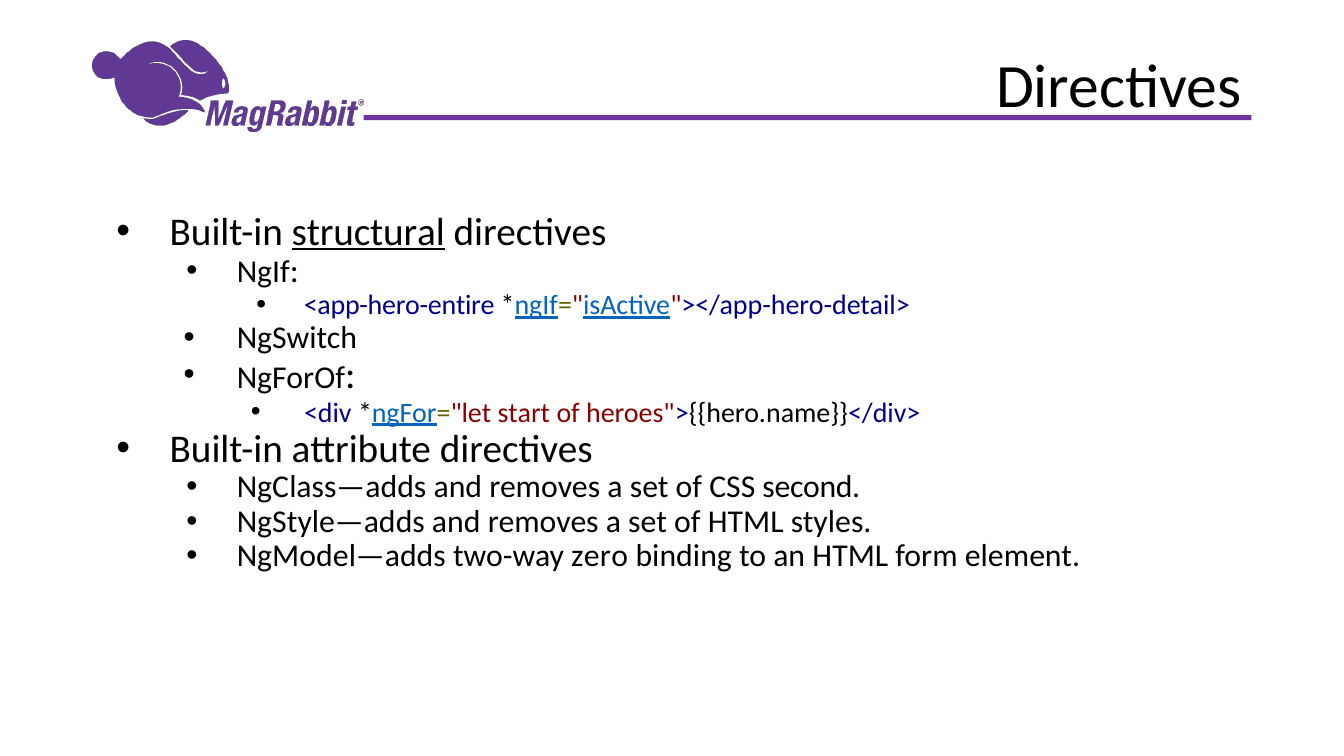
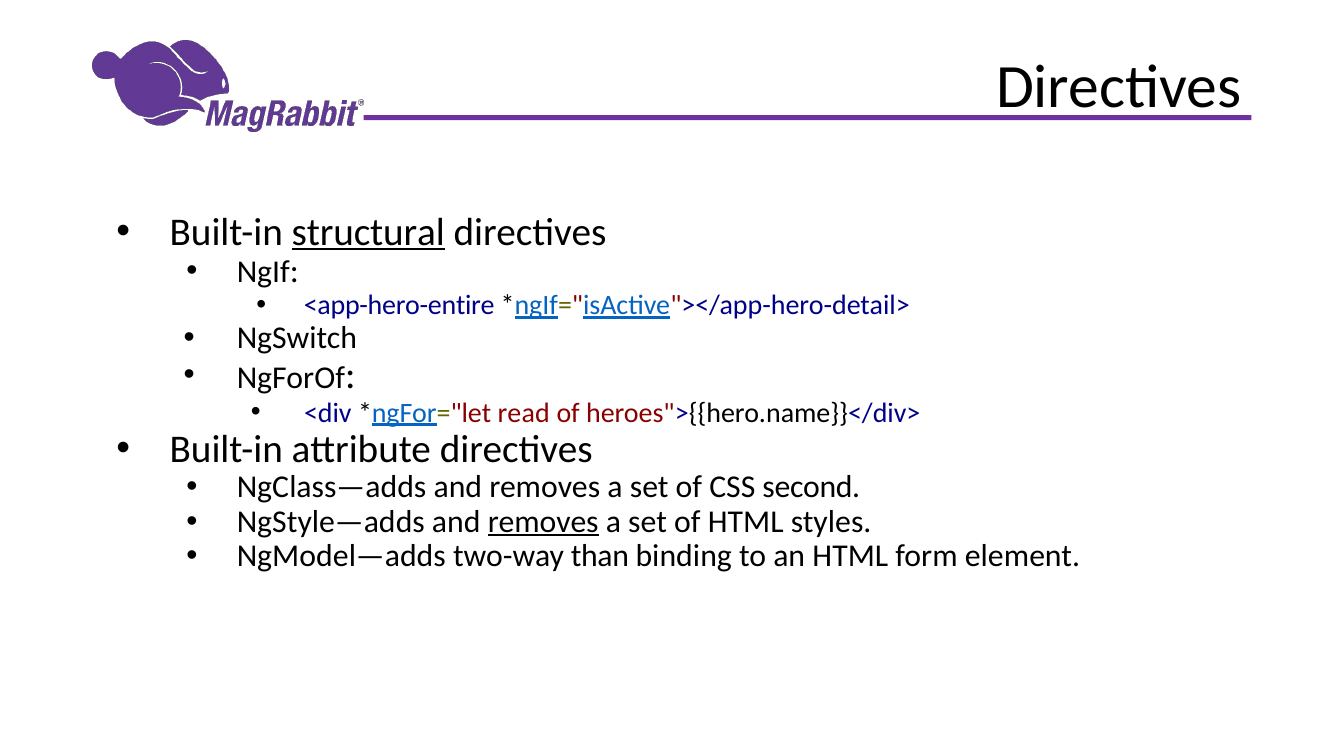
start: start -> read (524, 413)
removes underline: none -> present (543, 522)
zero: zero -> than (600, 556)
